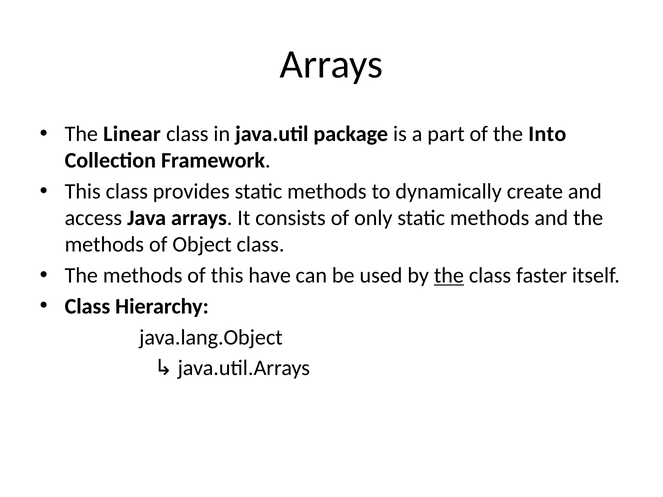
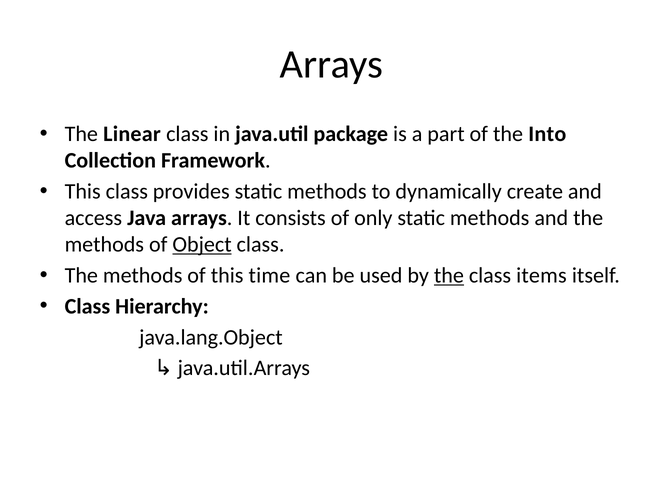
Object underline: none -> present (202, 245)
have: have -> time (269, 276)
faster: faster -> items (541, 276)
